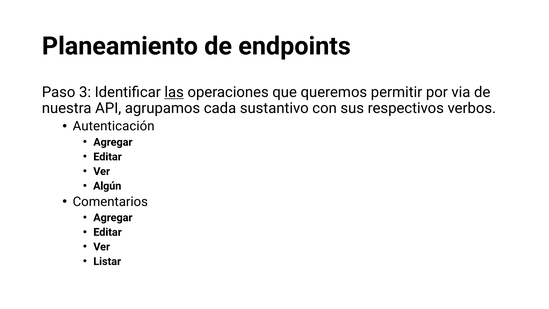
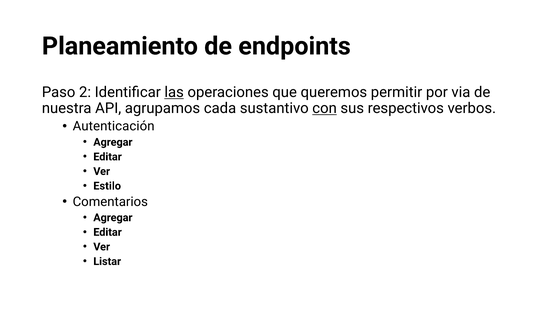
3: 3 -> 2 (85, 92)
con underline: none -> present (325, 108)
Algún: Algún -> Estilo (107, 186)
